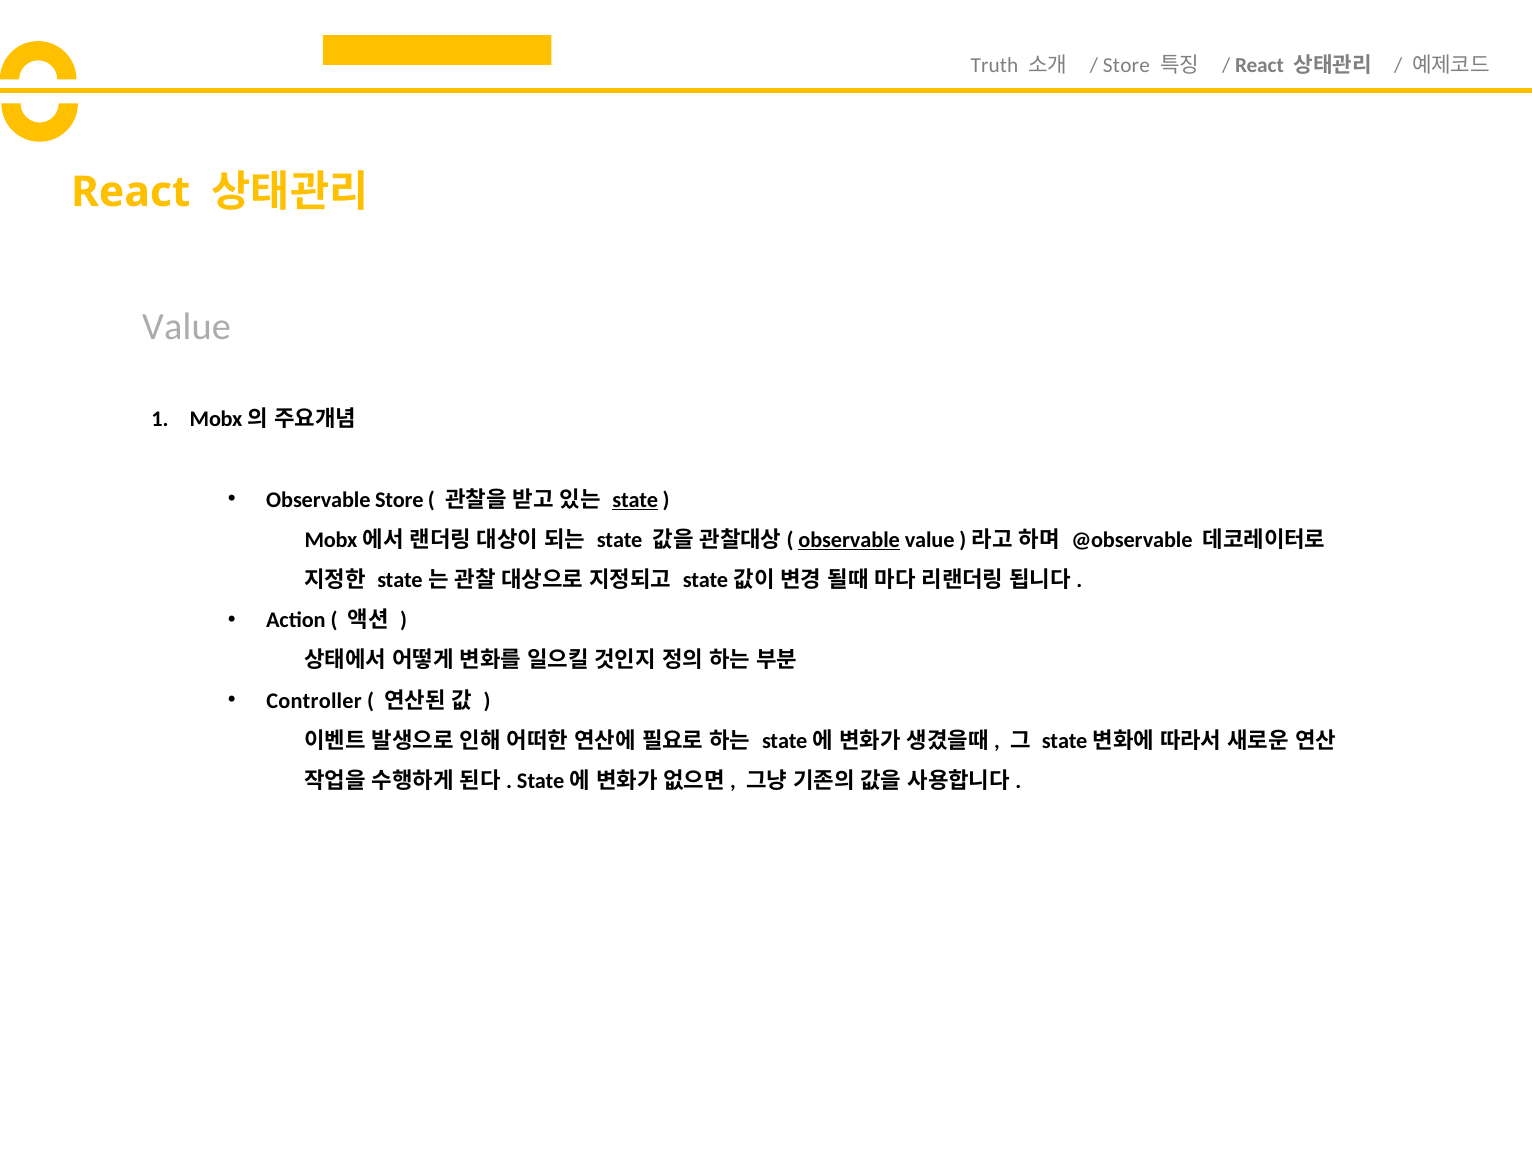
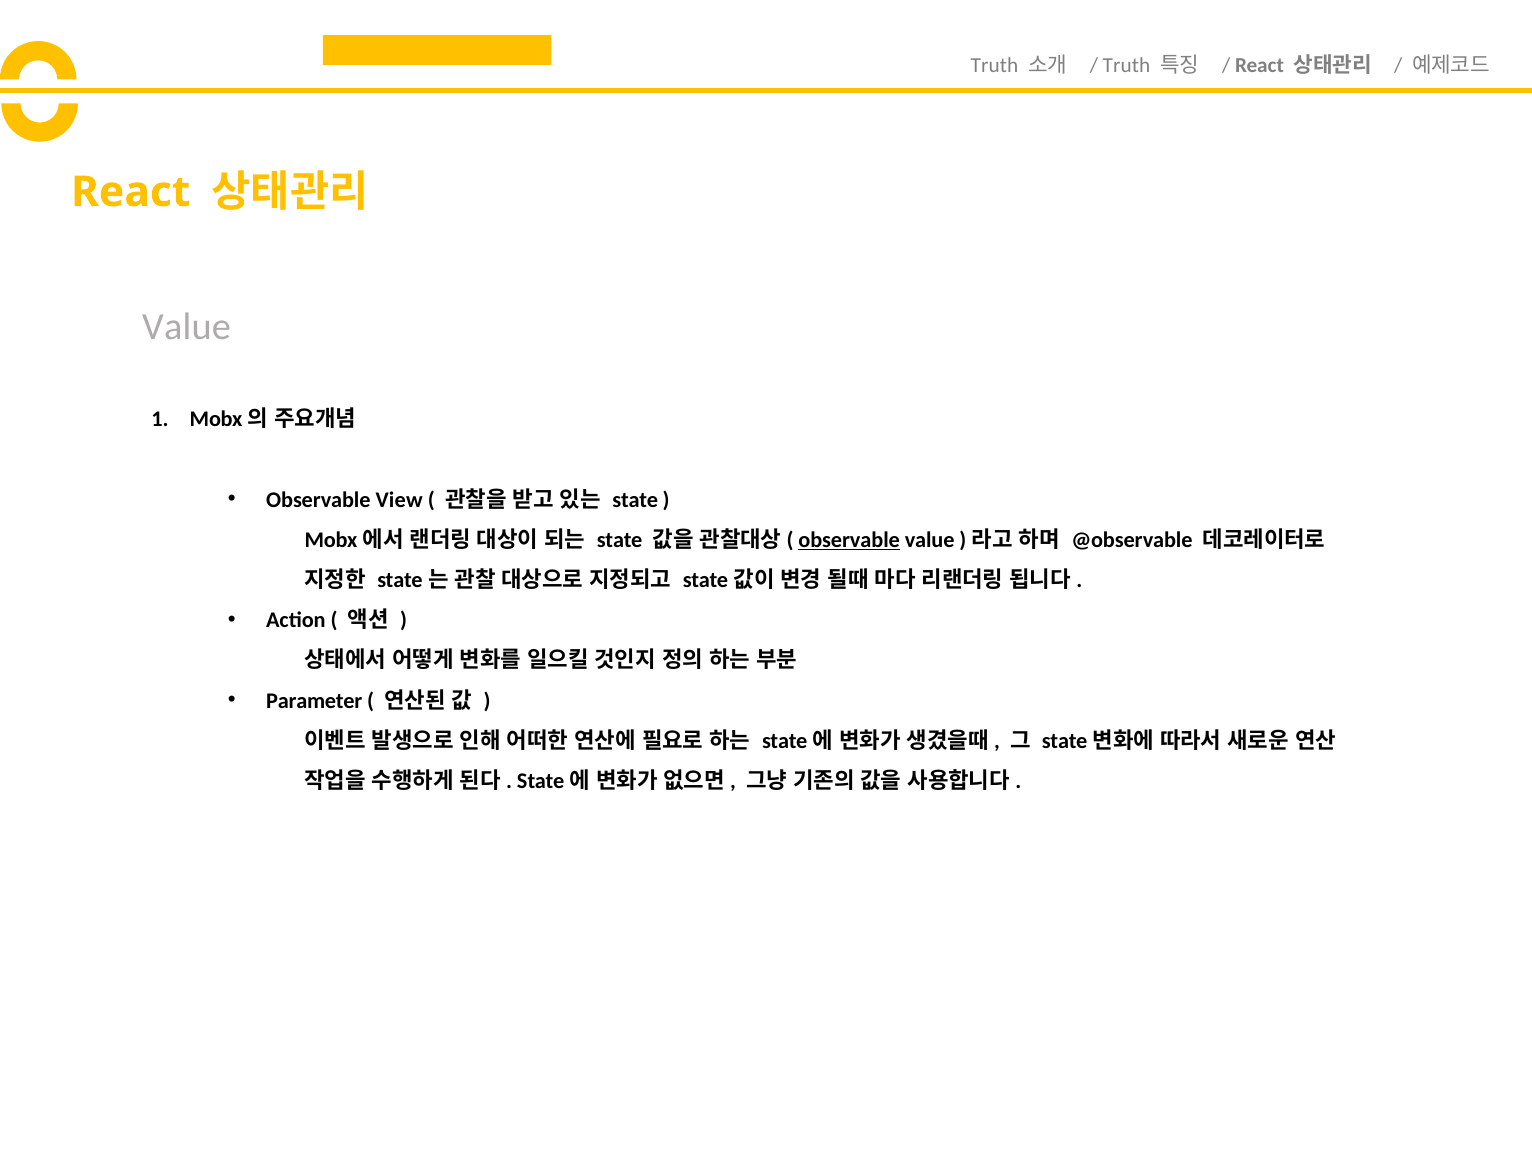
Store: Store -> Truth (1126, 66)
Observable Store: Store -> View (399, 500)
state underline: present -> none (635, 500)
Controller: Controller -> Parameter (314, 701)
